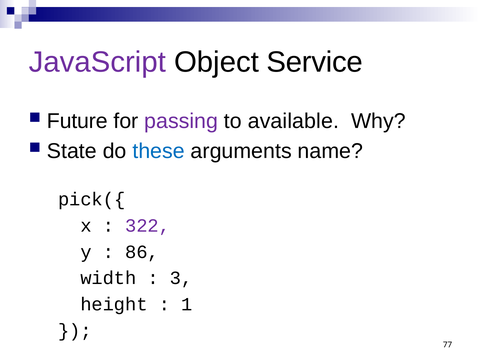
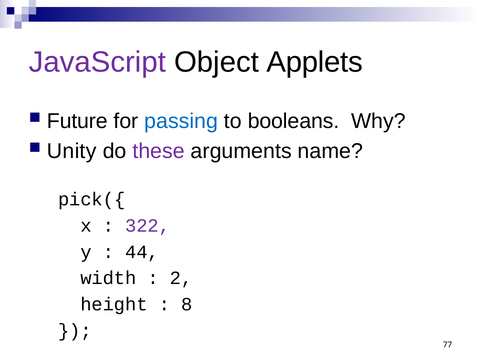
Service: Service -> Applets (315, 62)
passing colour: purple -> blue (181, 121)
available: available -> booleans (294, 121)
State: State -> Unity (72, 151)
these colour: blue -> purple (159, 151)
86: 86 -> 44 (142, 252)
3: 3 -> 2 (181, 278)
1: 1 -> 8 (187, 304)
